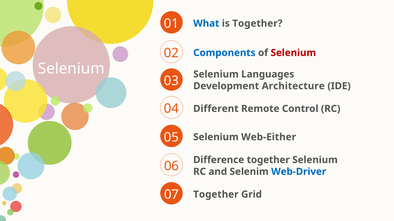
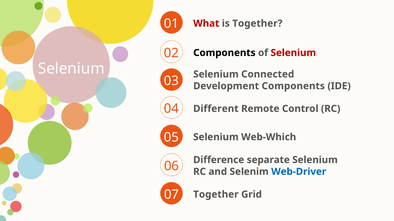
What colour: blue -> red (206, 23)
Components colour: blue -> black (224, 53)
Languages: Languages -> Connected (268, 74)
Development Architecture: Architecture -> Components (293, 86)
Web-Either: Web-Either -> Web-Which (269, 137)
Difference together: together -> separate (268, 160)
